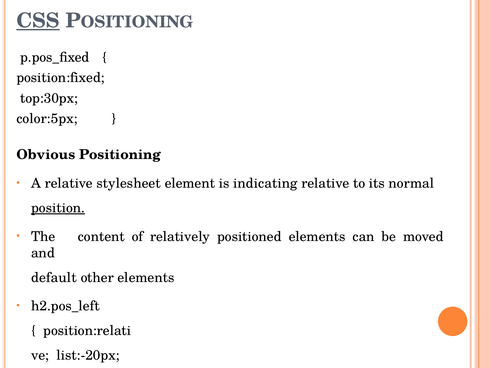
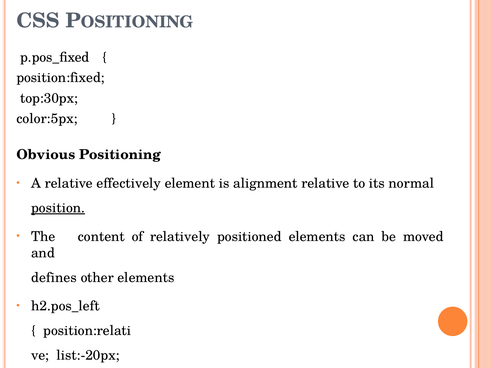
CSS underline: present -> none (38, 21)
stylesheet: stylesheet -> effectively (129, 184)
indicating: indicating -> alignment (265, 184)
default: default -> defines (54, 278)
